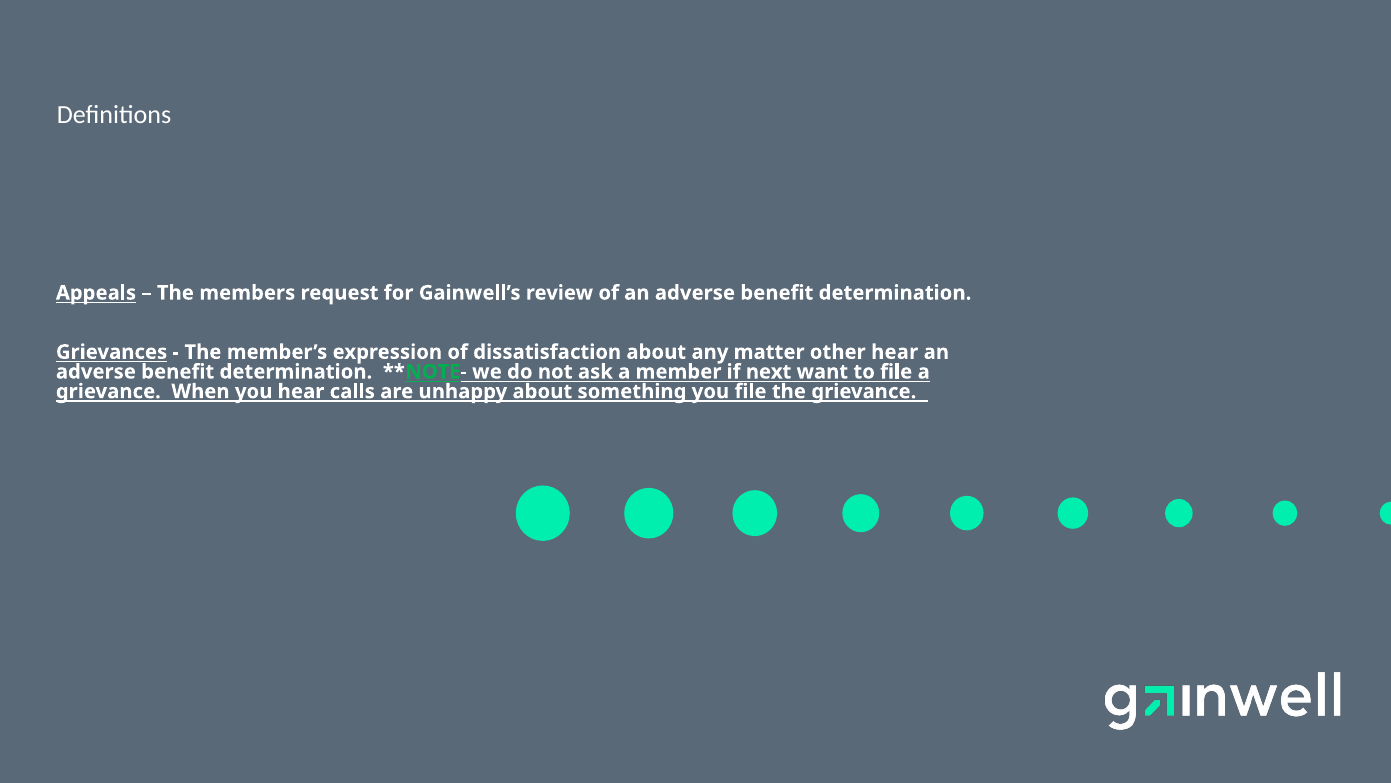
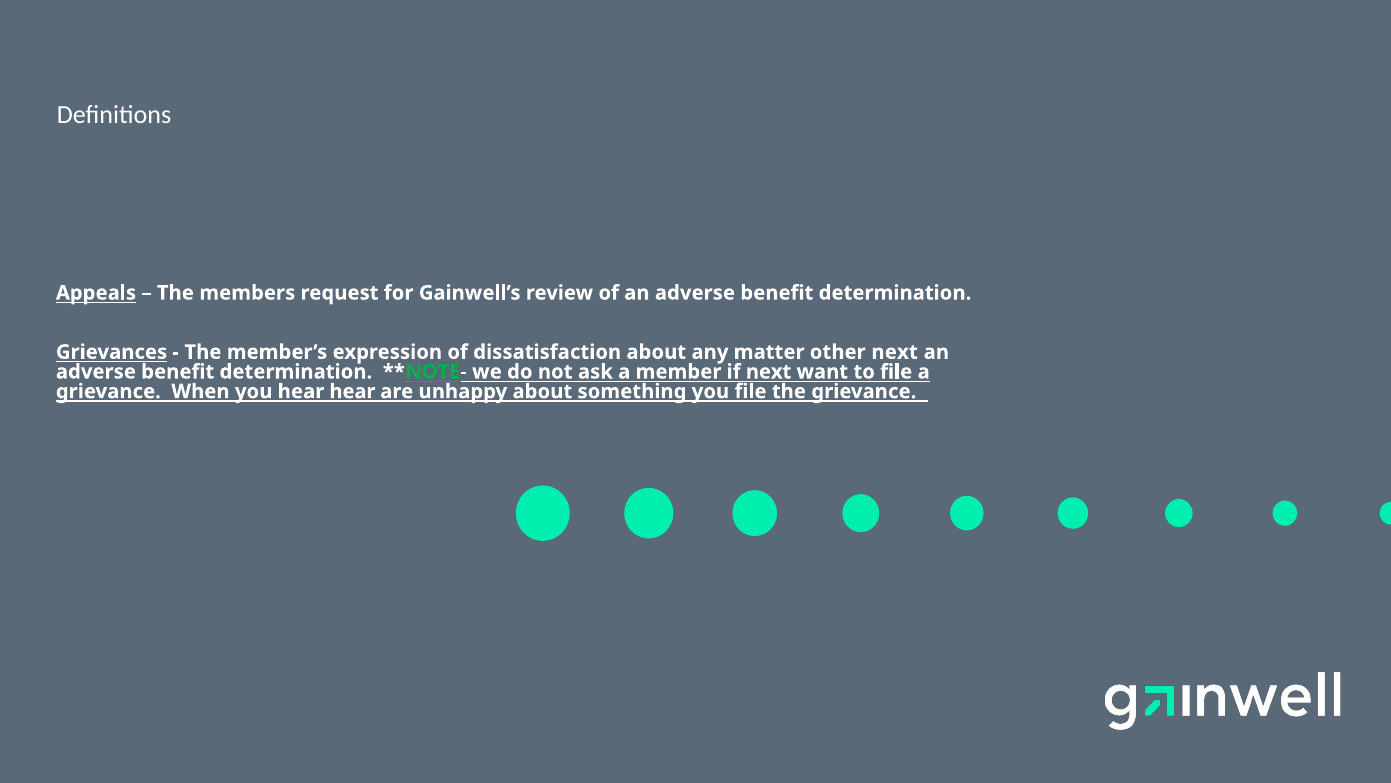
other hear: hear -> next (895, 352)
hear calls: calls -> hear (352, 391)
